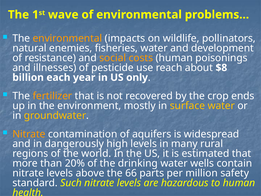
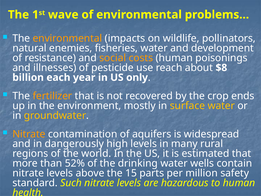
20%: 20% -> 52% (75, 163)
66: 66 -> 15 (131, 173)
